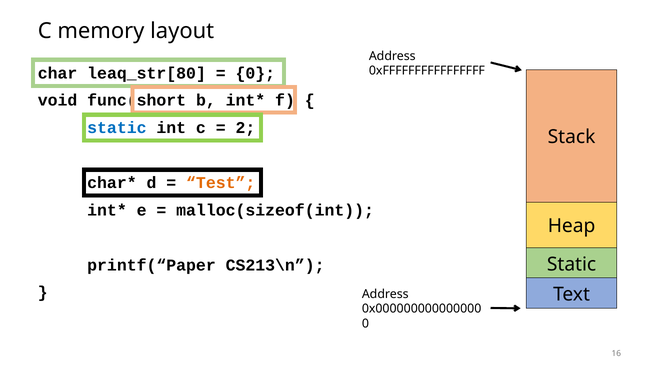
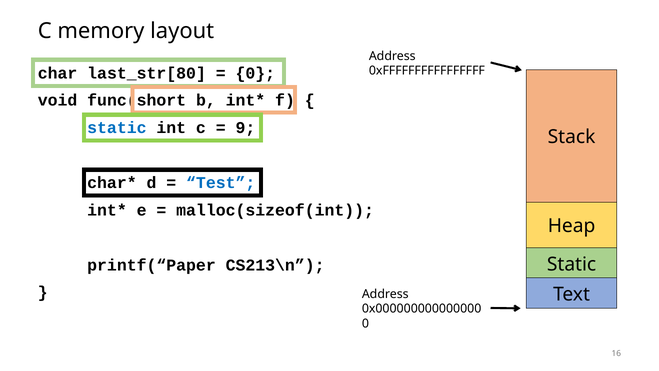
leaq_str[80: leaq_str[80 -> last_str[80 (147, 73)
2: 2 -> 9 (245, 128)
Test colour: orange -> blue (221, 183)
